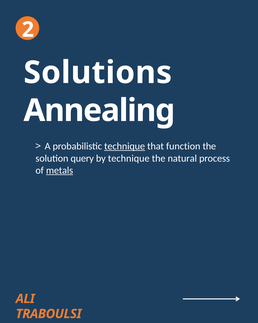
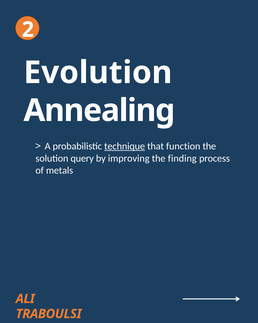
Solutions: Solutions -> Evolution (98, 73)
by technique: technique -> improving (129, 158)
natural: natural -> finding (182, 158)
metals underline: present -> none (60, 170)
